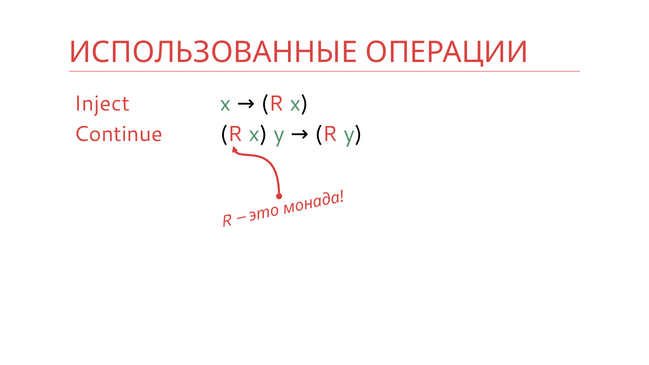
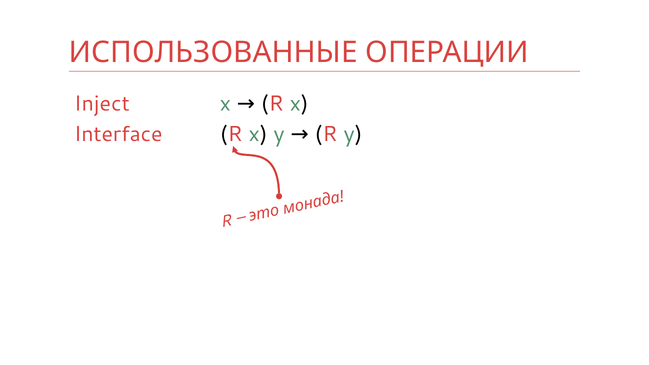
Continue: Continue -> Interface (118, 134)
